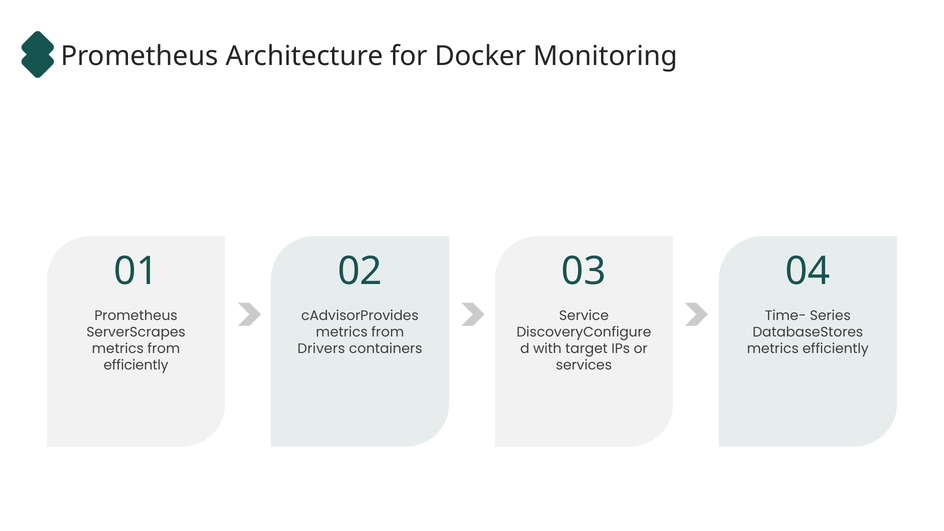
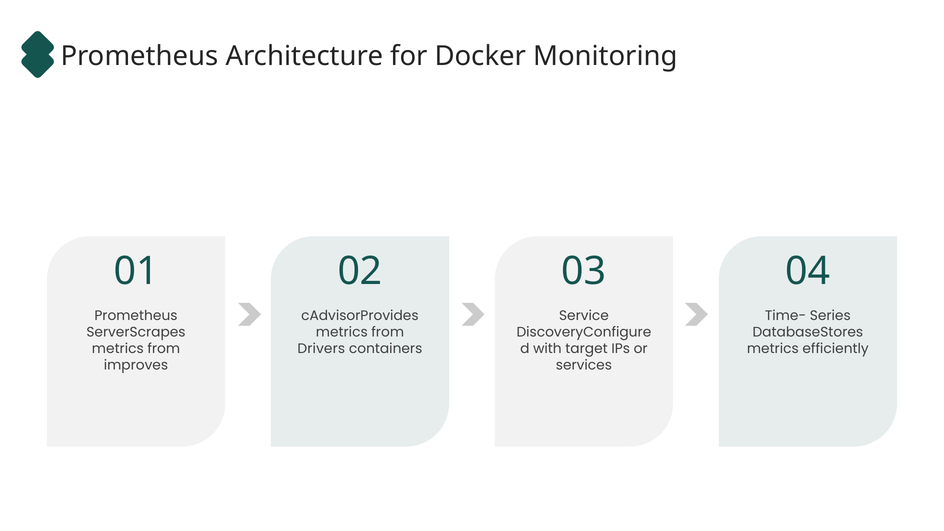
efficiently: efficiently -> improves (136, 365)
